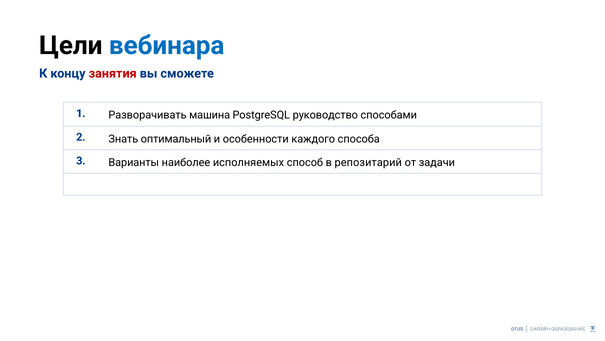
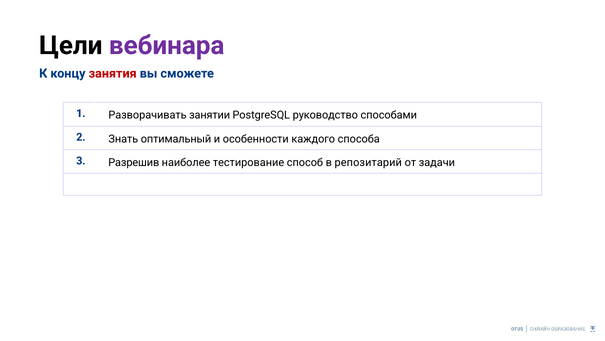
вебинара colour: blue -> purple (167, 45)
машина: машина -> занятии (210, 115)
Варианты: Варианты -> Разрешив (134, 162)
исполняемых: исполняемых -> тестирование (249, 162)
